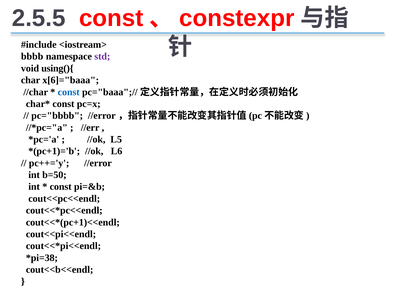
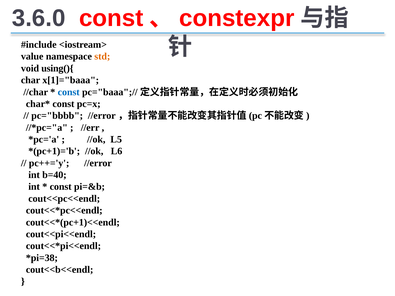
2.5.5: 2.5.5 -> 3.6.0 (39, 18)
bbbb: bbbb -> value (32, 57)
std colour: purple -> orange (102, 57)
x[6]="baaa: x[6]="baaa -> x[1]="baaa (71, 80)
b=50: b=50 -> b=40 (54, 175)
